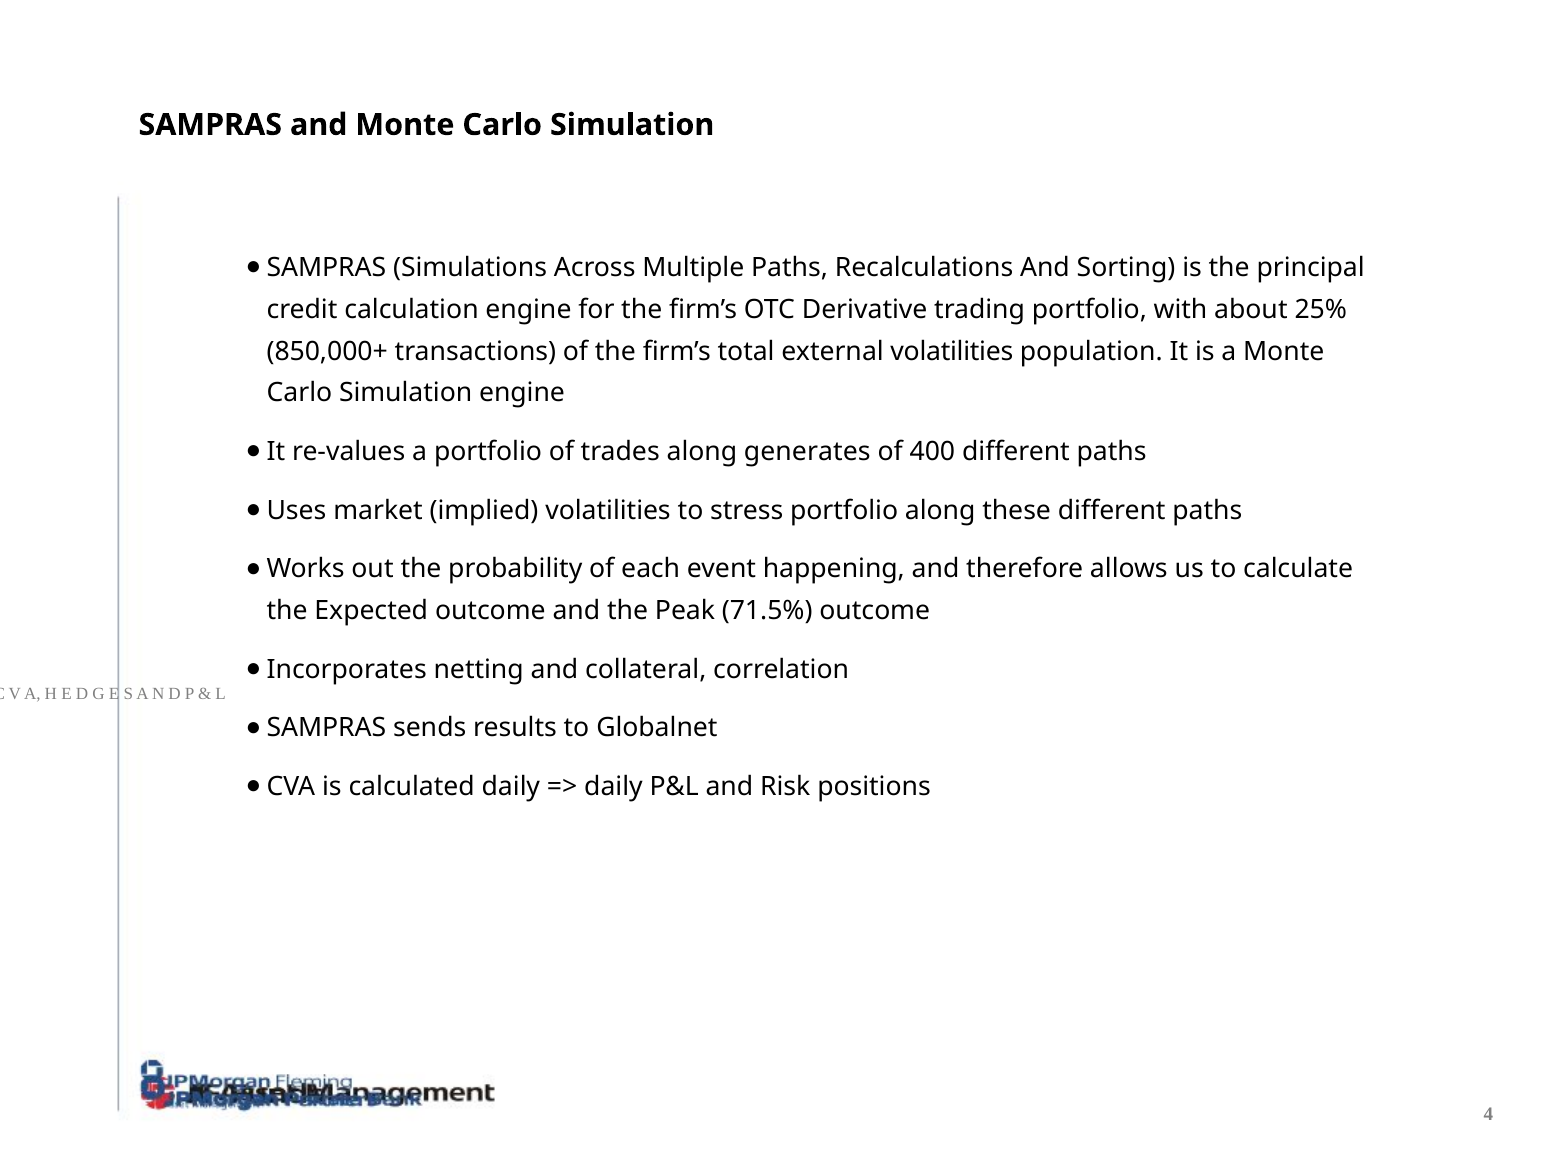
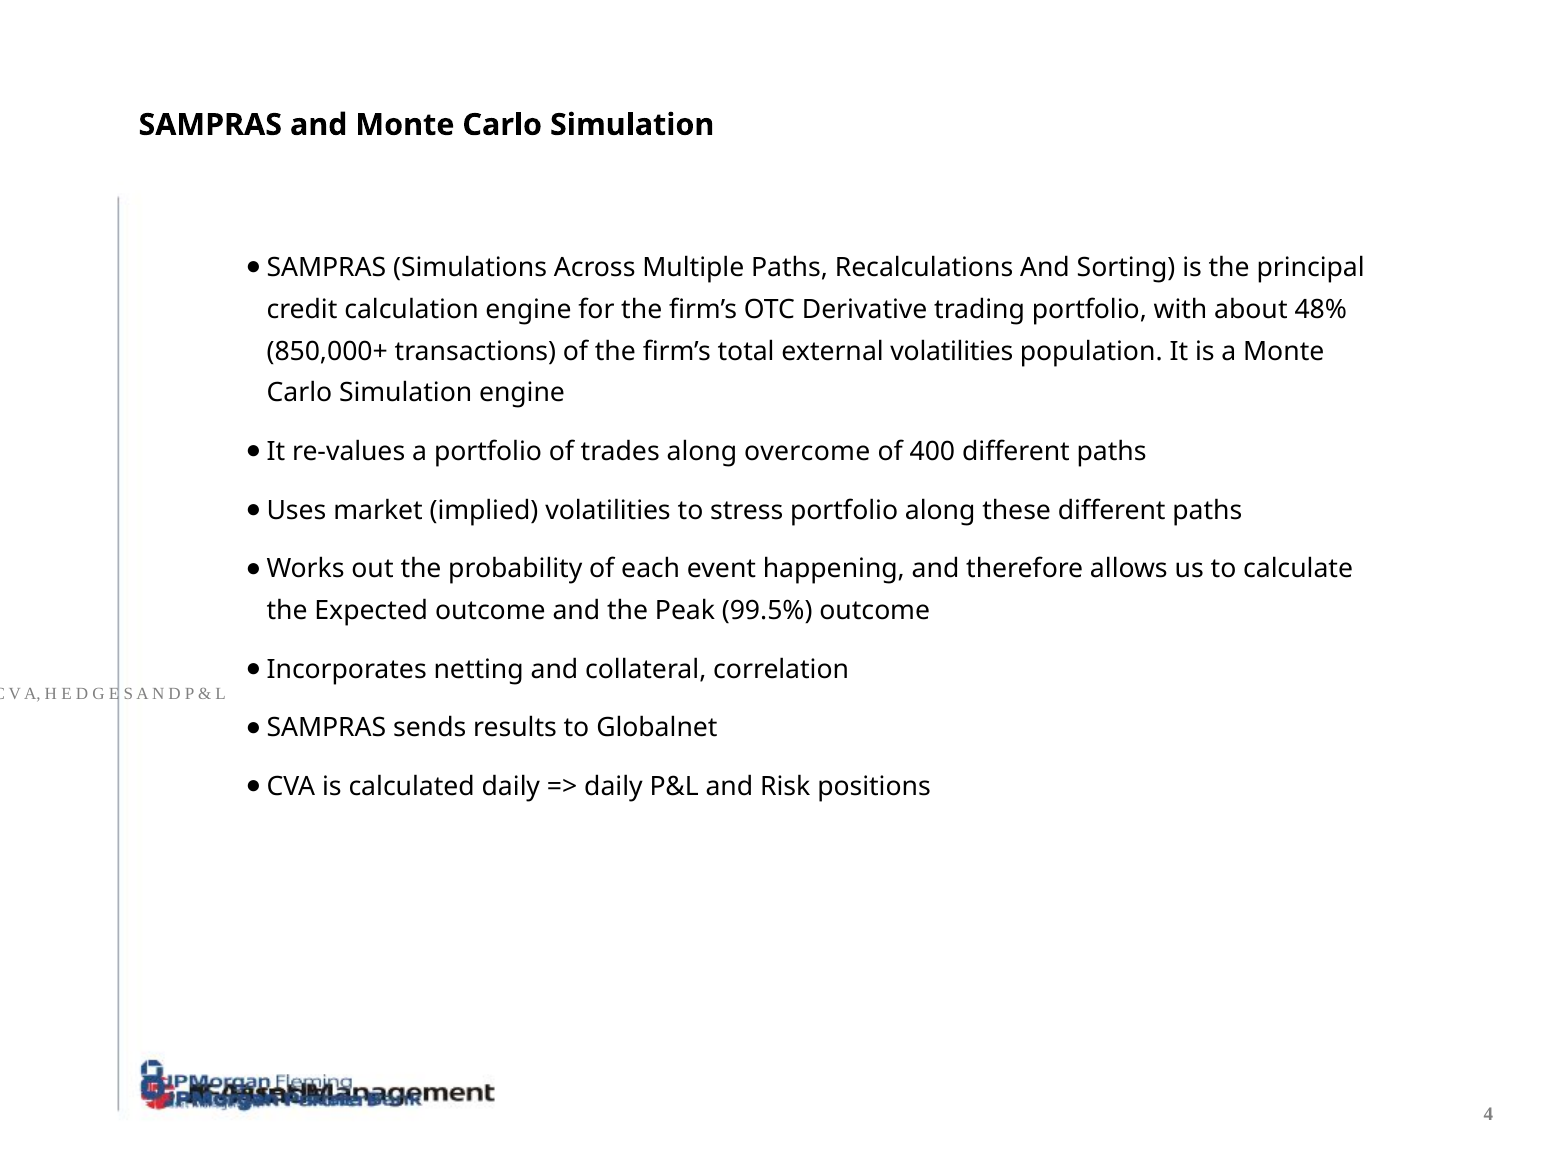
25%: 25% -> 48% (1321, 309)
generates: generates -> overcome (807, 451)
71.5%: 71.5% -> 99.5% (767, 610)
